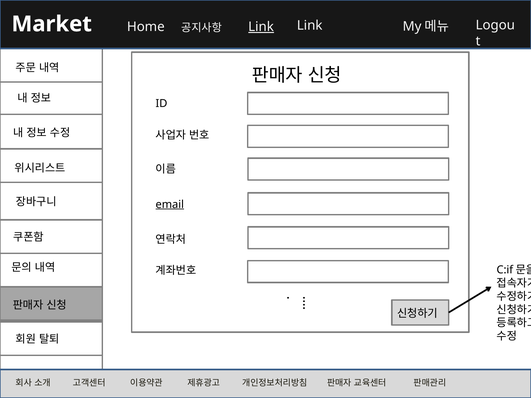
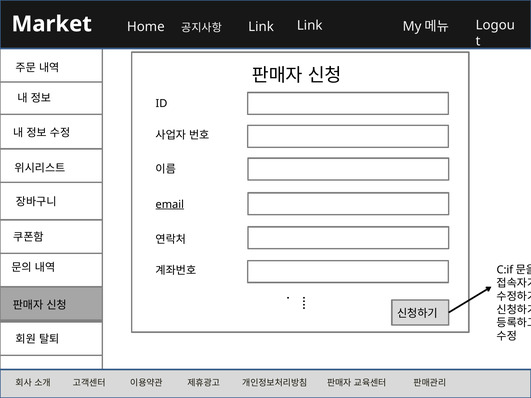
Link underline: present -> none (261, 27)
